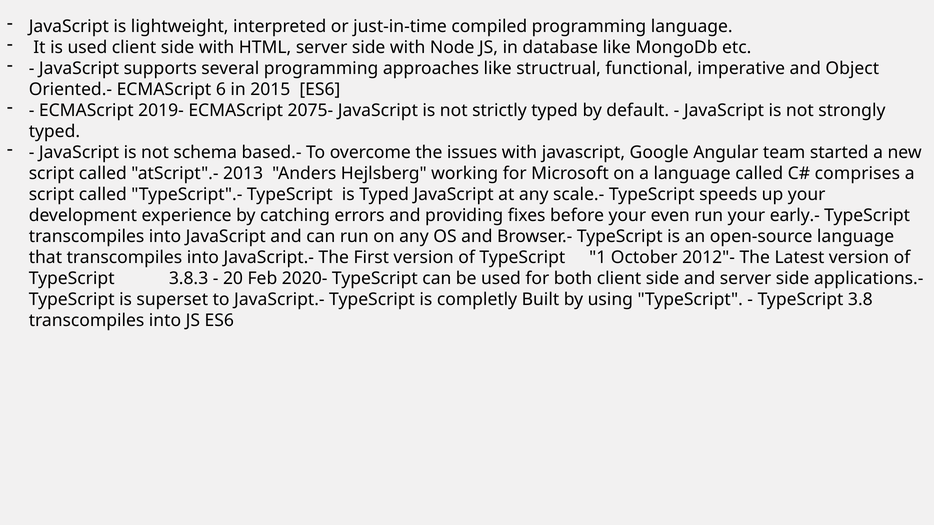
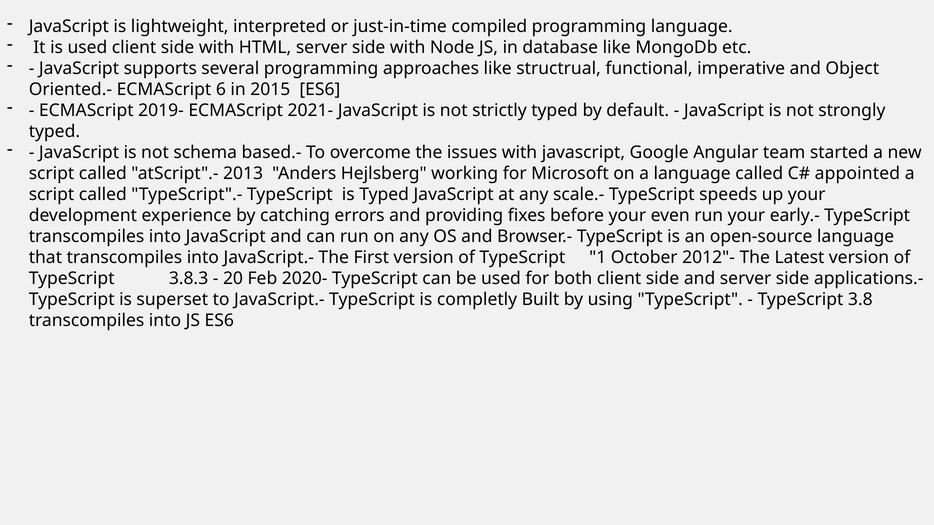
2075-: 2075- -> 2021- (310, 111)
comprises: comprises -> appointed (857, 174)
